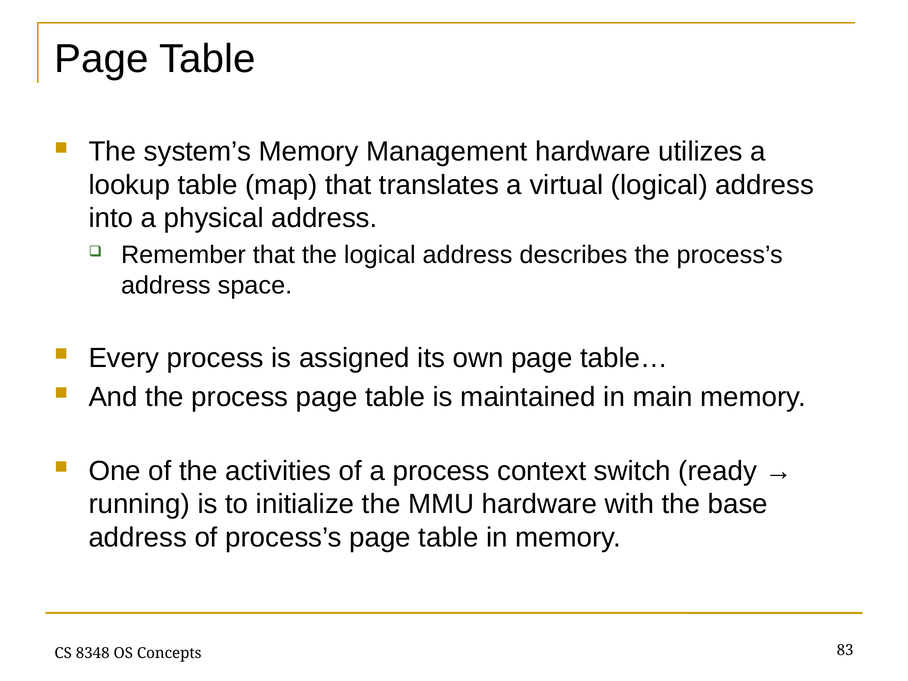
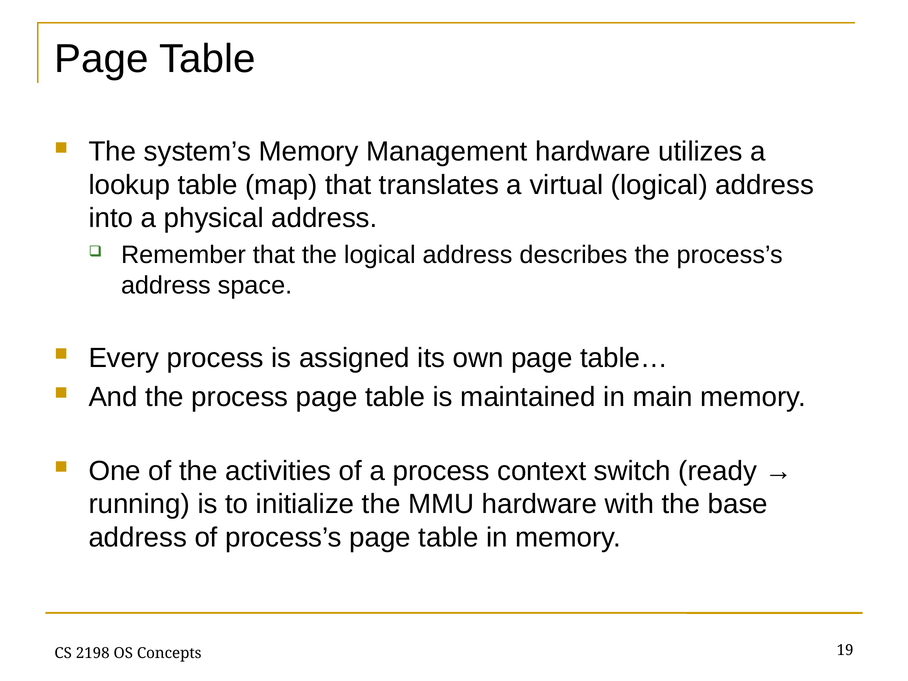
8348: 8348 -> 2198 (93, 653)
83: 83 -> 19 (845, 650)
